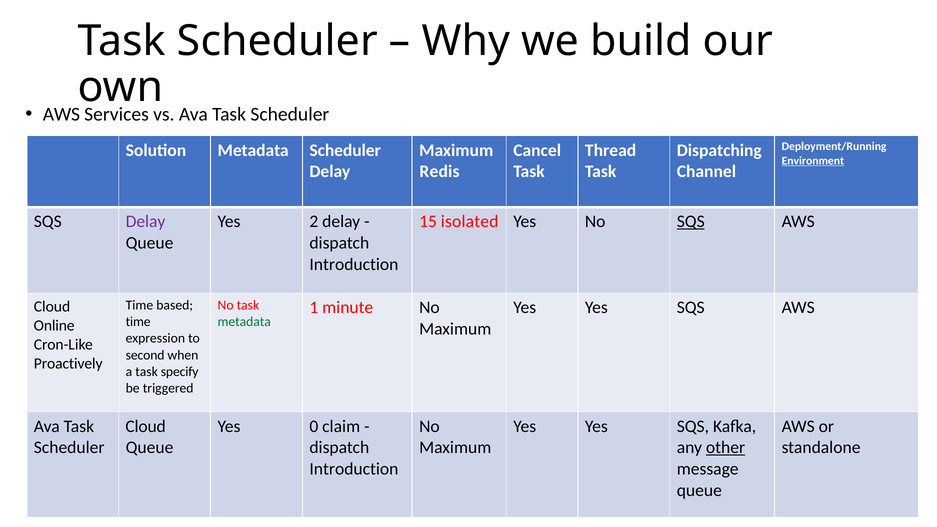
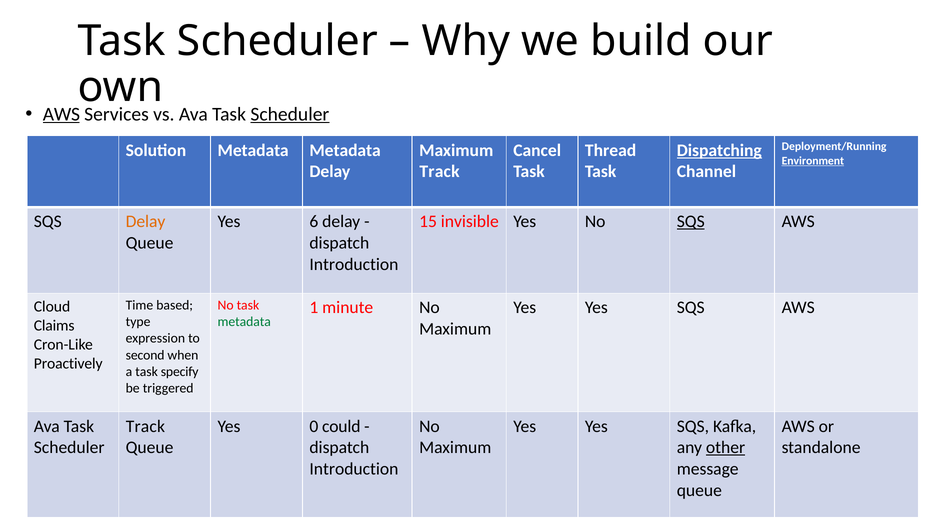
AWS underline: none -> present (61, 114)
Scheduler underline: none -> present (290, 114)
Metadata Scheduler: Scheduler -> Metadata (345, 150)
Dispatching underline: none -> present (719, 150)
Redis: Redis -> Track (440, 172)
Delay colour: purple -> orange (146, 222)
2: 2 -> 6 (314, 222)
isolated: isolated -> invisible (470, 222)
time: time -> type (138, 322)
Online: Online -> Claims (54, 326)
Cloud: Cloud -> Track (145, 426)
claim: claim -> could (341, 426)
